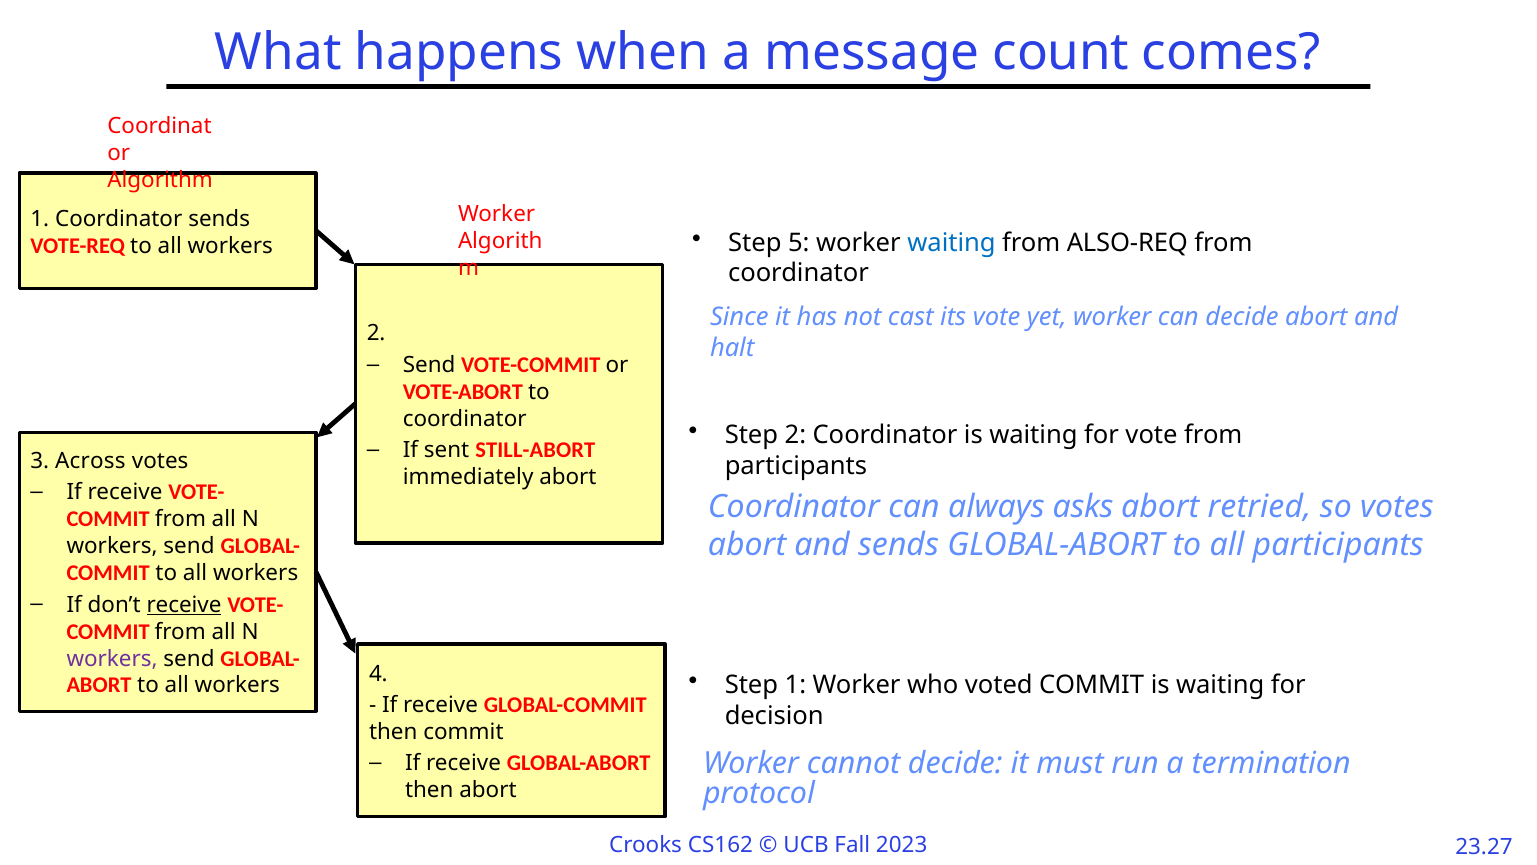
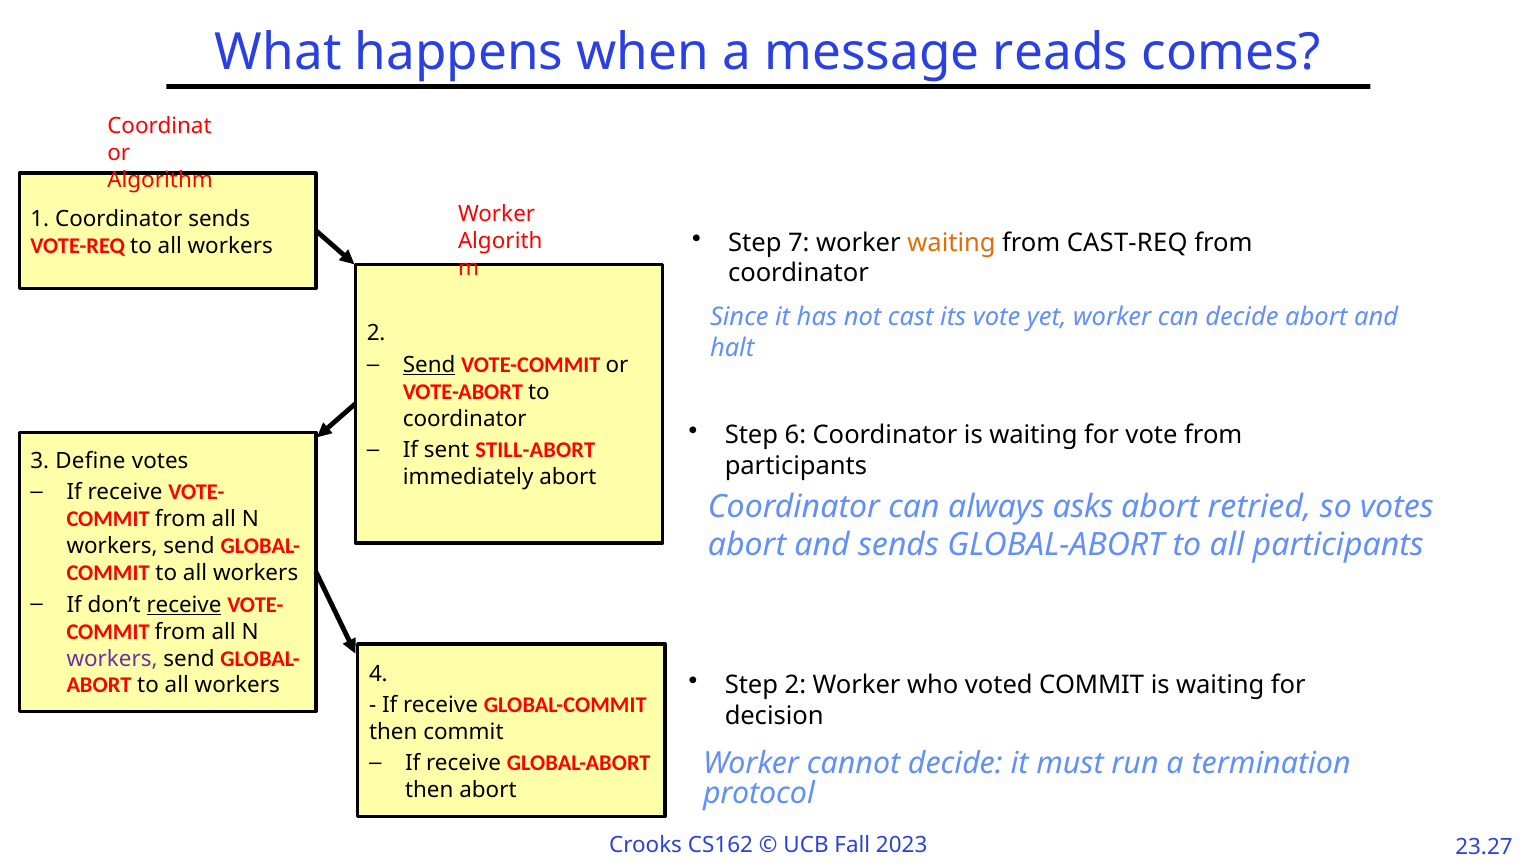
count: count -> reads (1061, 52)
5: 5 -> 7 (799, 243)
waiting colour: blue -> orange (951, 243)
ALSO-REQ: ALSO-REQ -> CAST-REQ (1127, 243)
Send underline: none -> present (429, 365)
Step 2: 2 -> 6 (795, 435)
Across: Across -> Define (90, 461)
Step 1: 1 -> 2 (795, 685)
